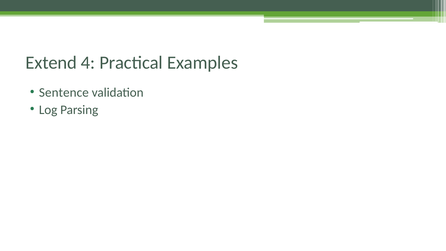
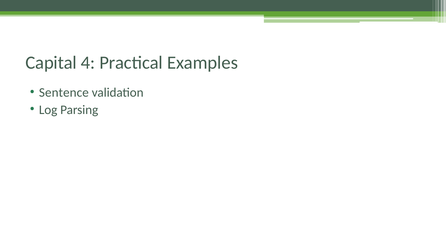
Extend: Extend -> Capital (51, 63)
